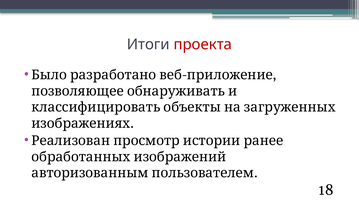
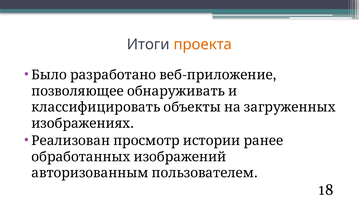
проекта colour: red -> orange (203, 44)
